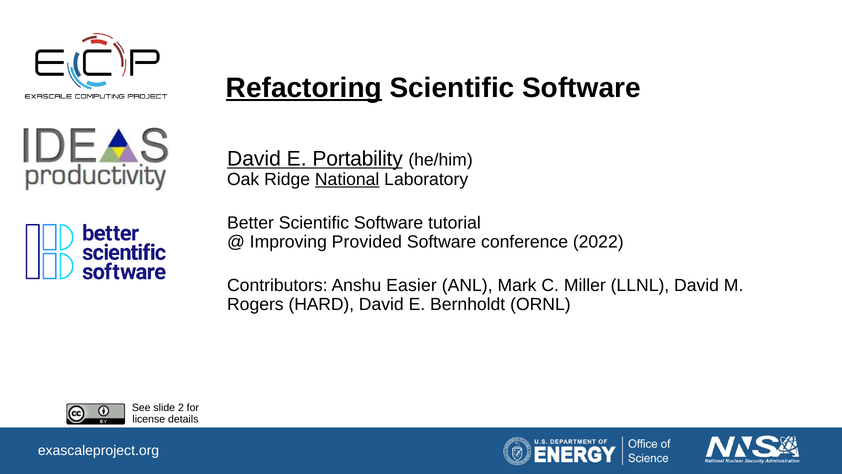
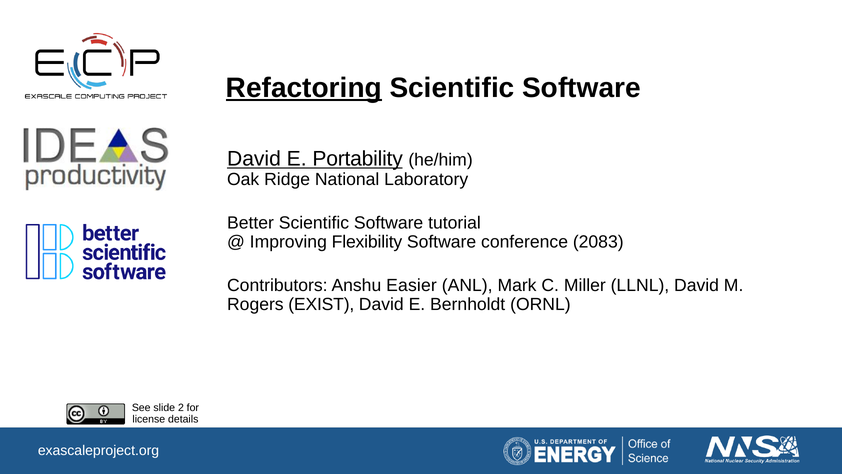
National underline: present -> none (347, 179)
Provided: Provided -> Flexibility (367, 242)
2022: 2022 -> 2083 (598, 242)
HARD: HARD -> EXIST (321, 304)
